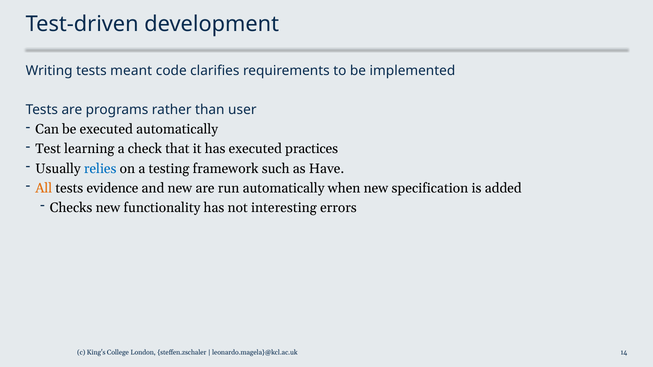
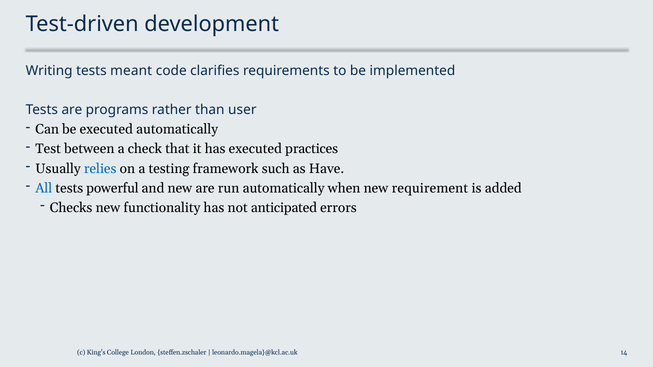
learning: learning -> between (89, 149)
All colour: orange -> blue (44, 188)
evidence: evidence -> powerful (112, 188)
specification: specification -> requirement (430, 188)
interesting: interesting -> anticipated (284, 208)
